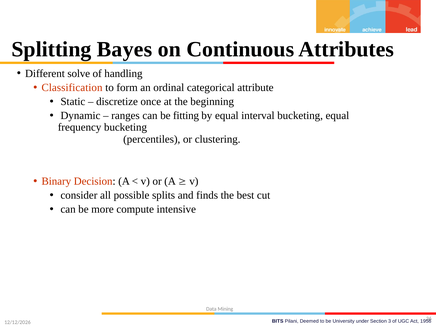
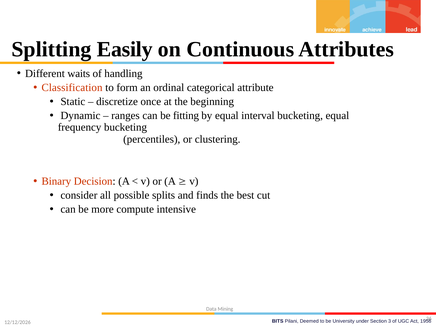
Bayes: Bayes -> Easily (125, 49)
solve: solve -> waits (79, 73)
